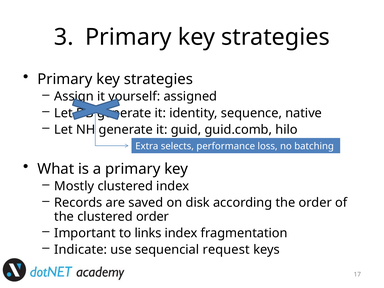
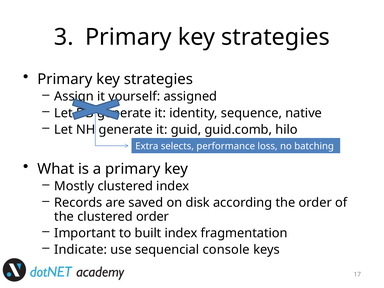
links: links -> built (148, 233)
request: request -> console (226, 250)
